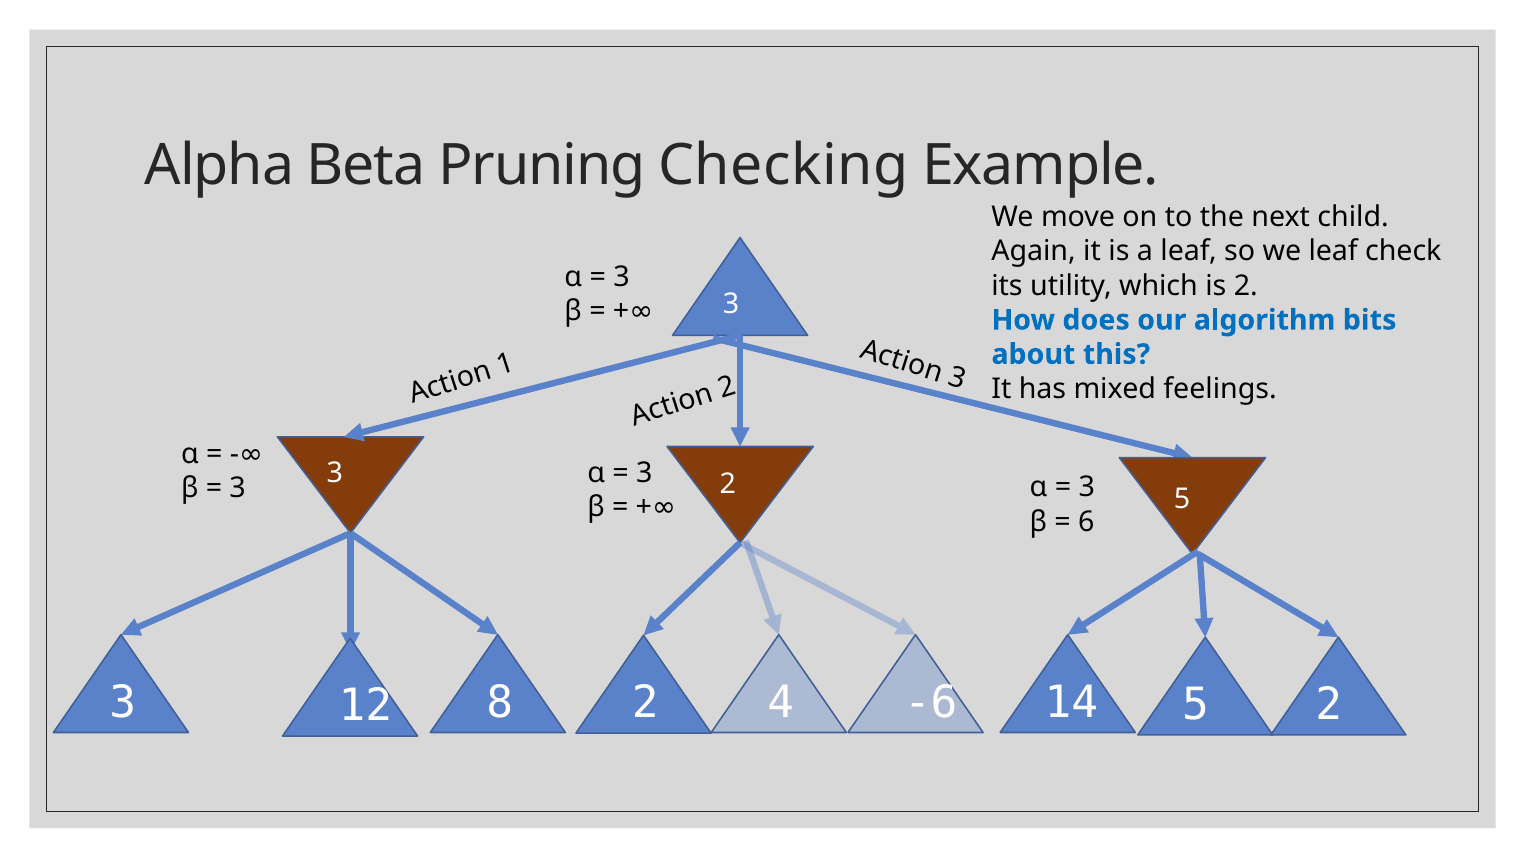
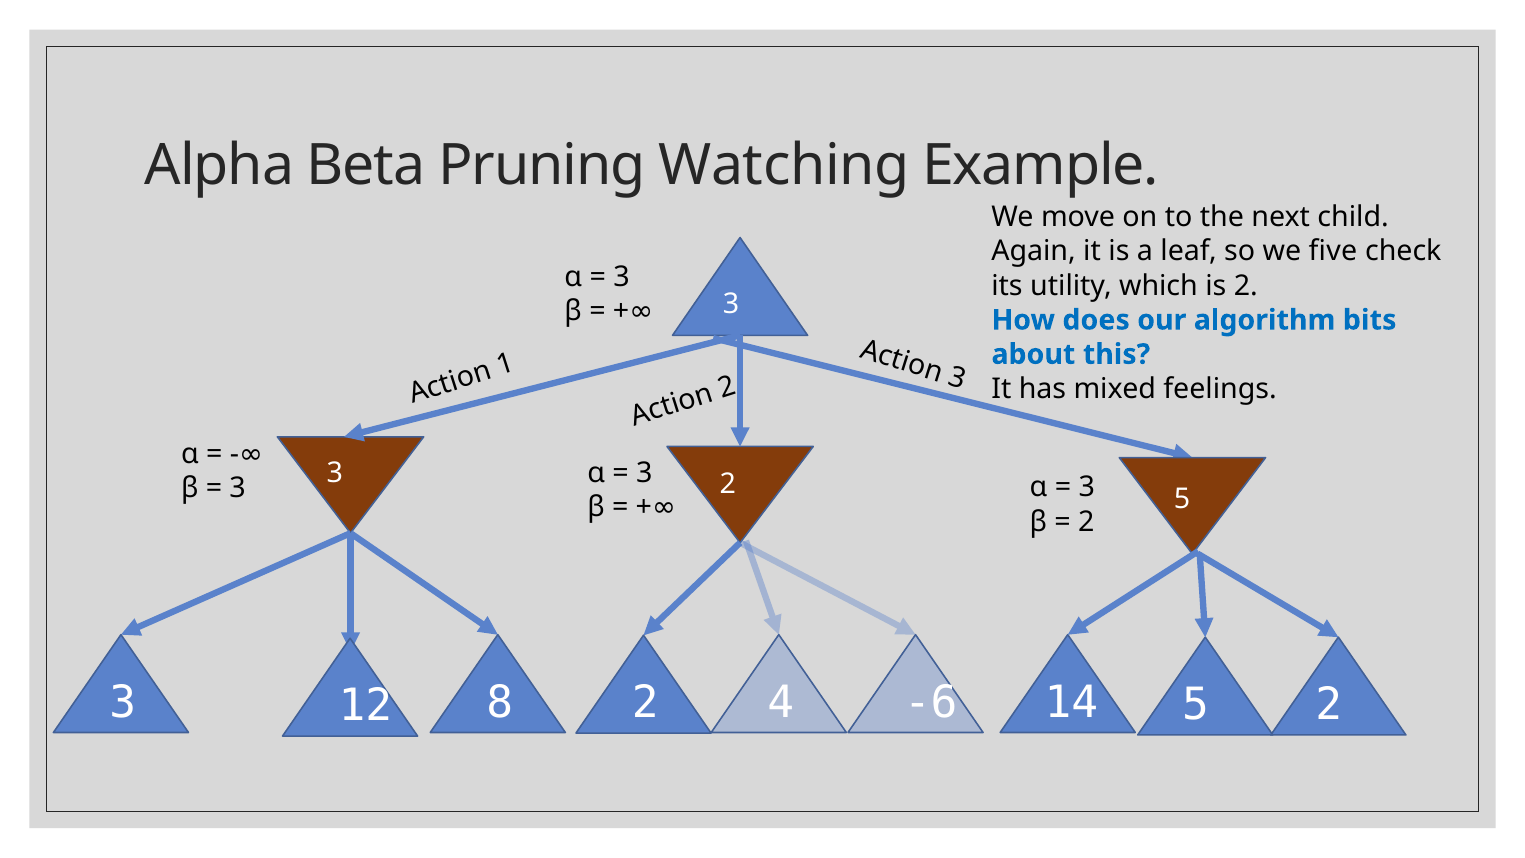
Checking: Checking -> Watching (784, 166)
we leaf: leaf -> five (1333, 251)
6: 6 -> 2 (1086, 522)
